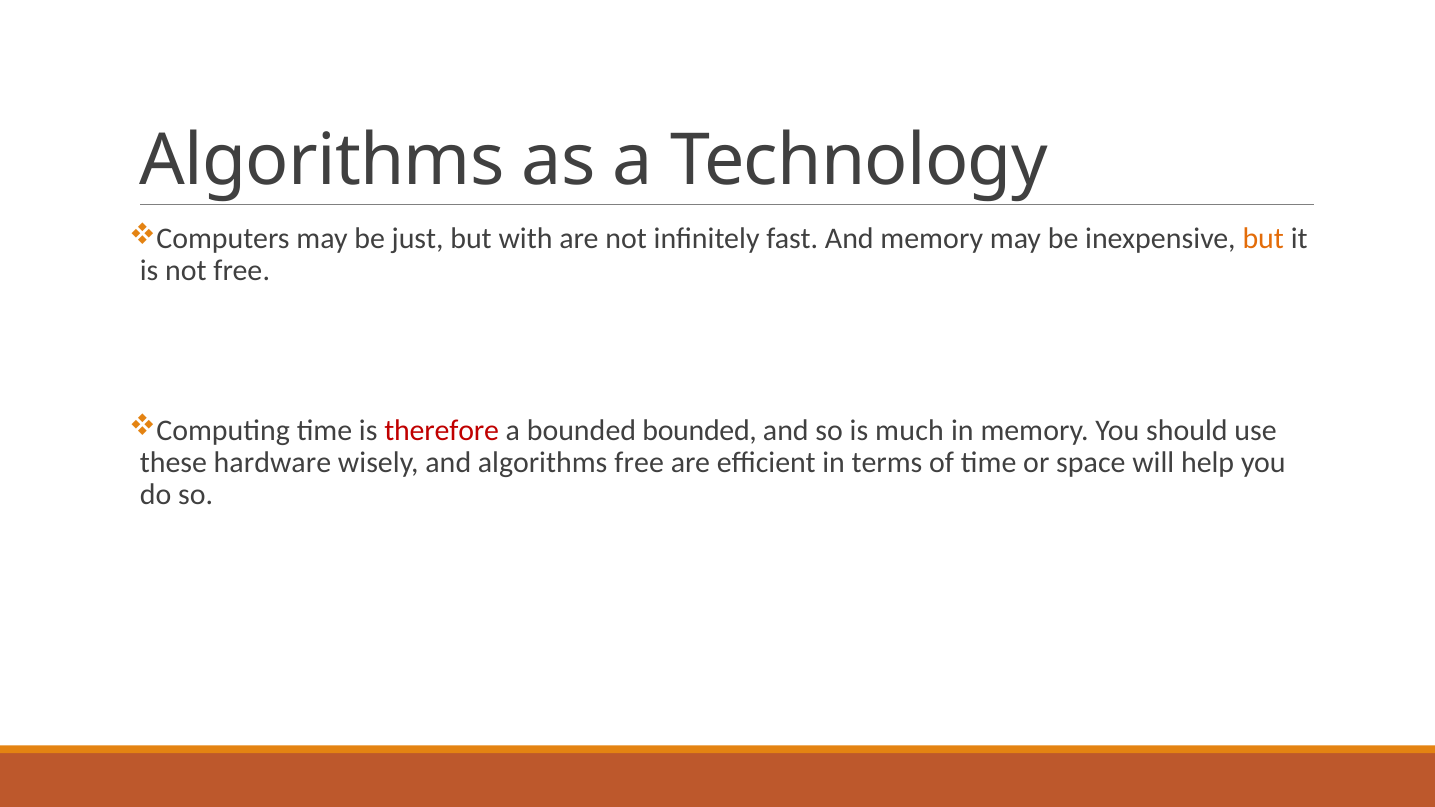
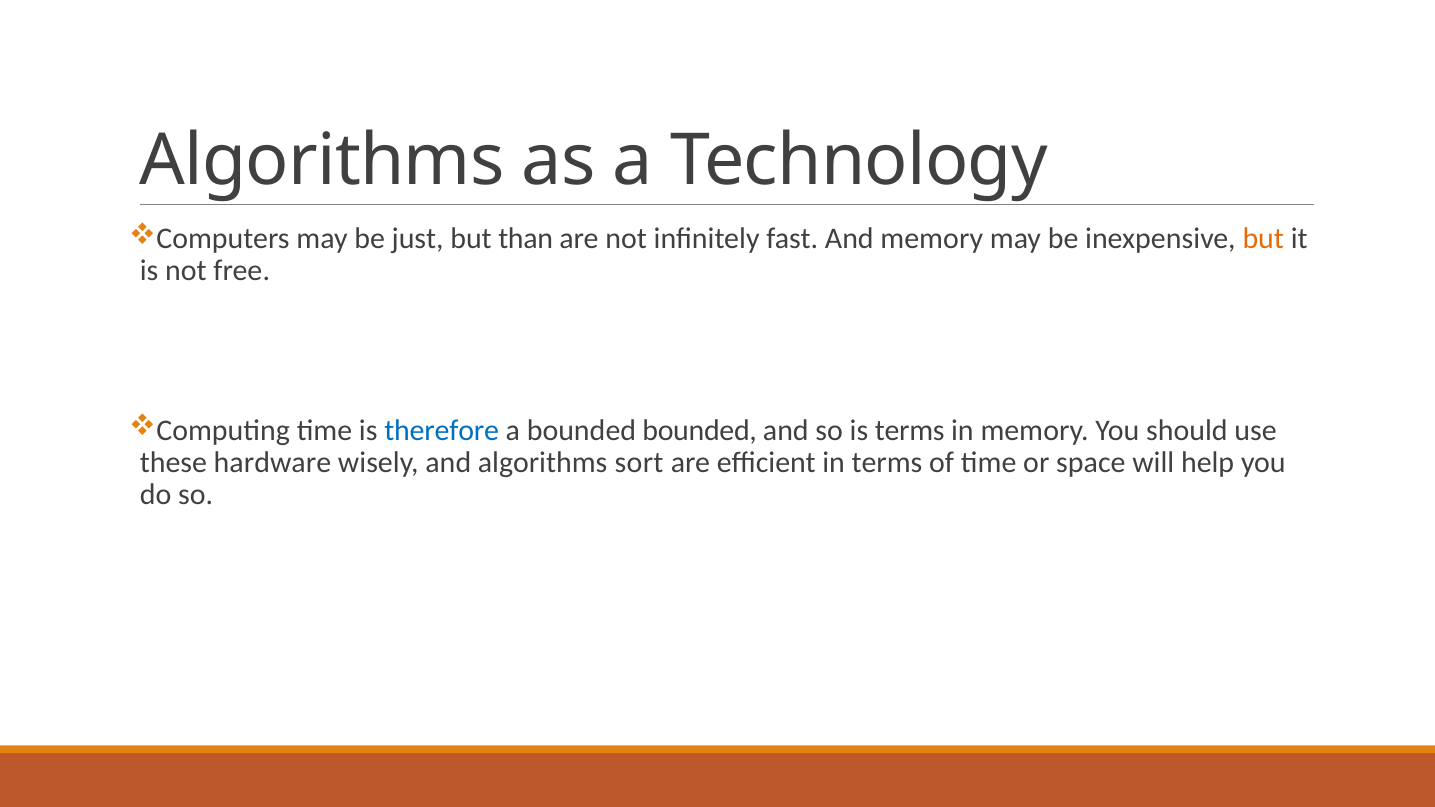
with: with -> than (526, 239)
therefore colour: red -> blue (442, 431)
is much: much -> terms (910, 431)
algorithms free: free -> sort (639, 463)
